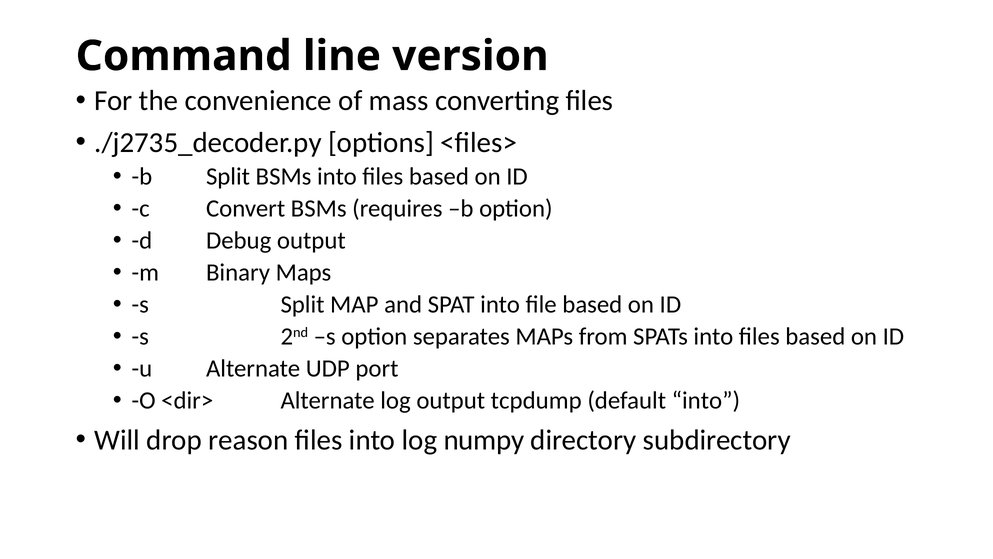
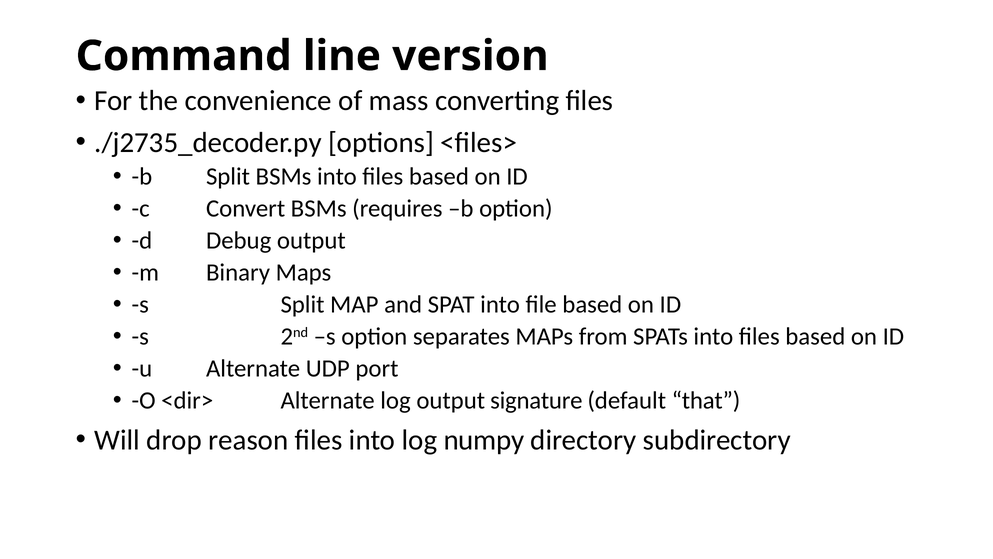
tcpdump: tcpdump -> signature (536, 400)
default into: into -> that (706, 400)
